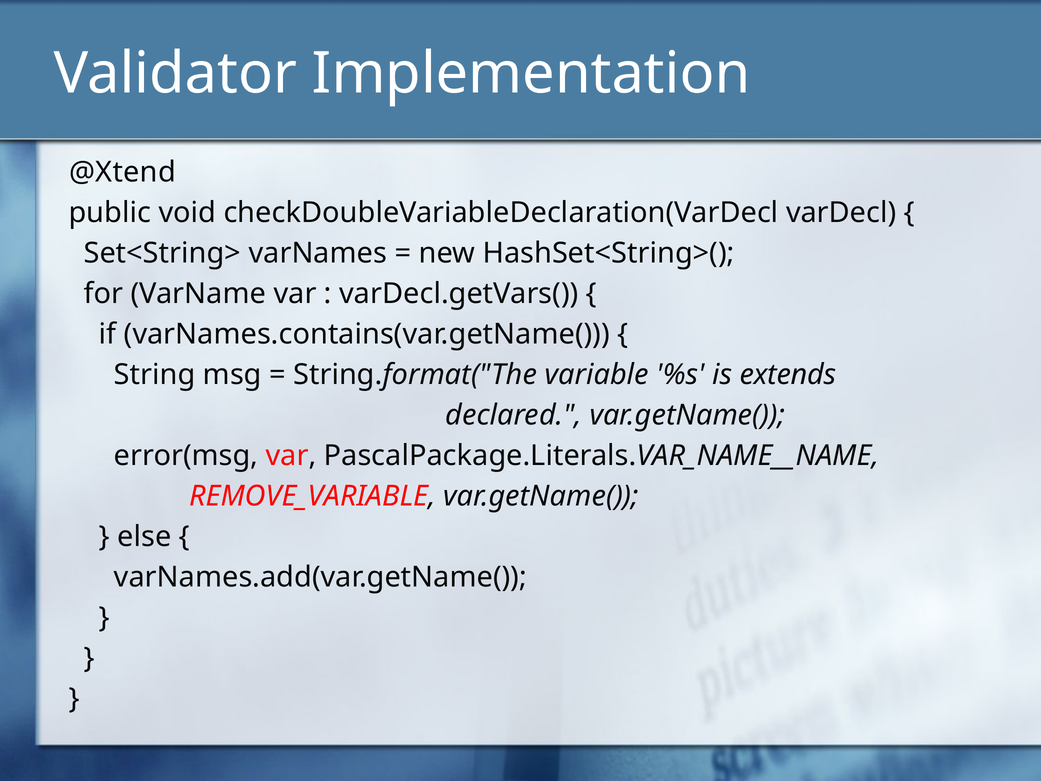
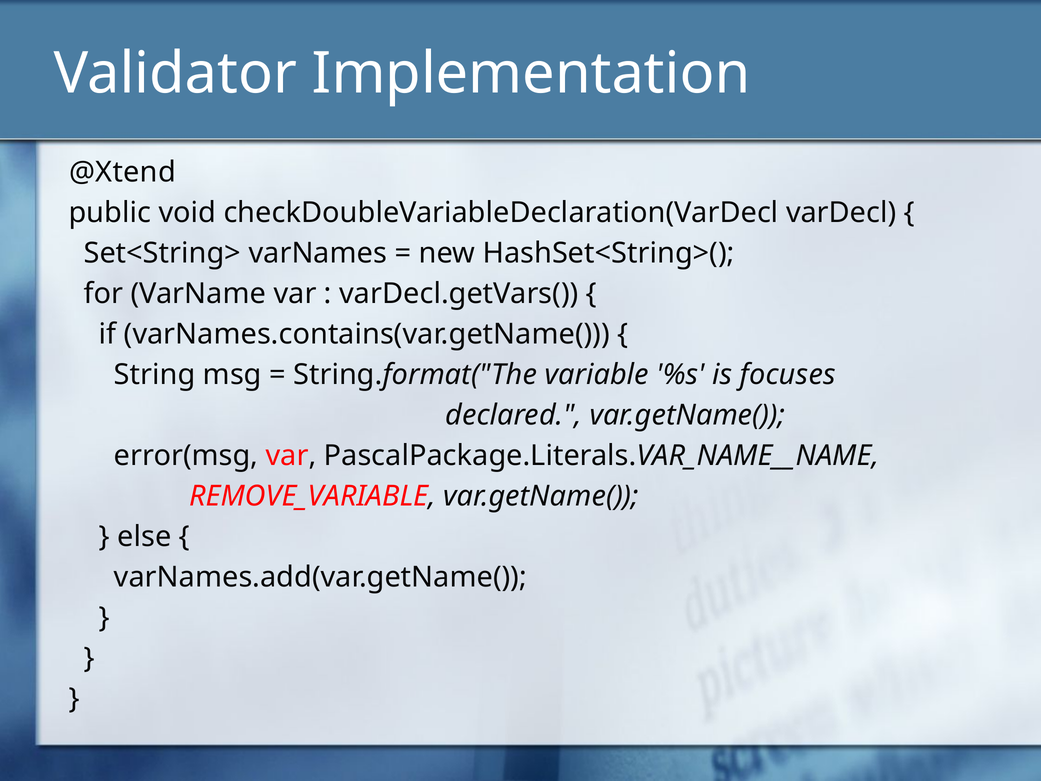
extends: extends -> focuses (788, 375)
